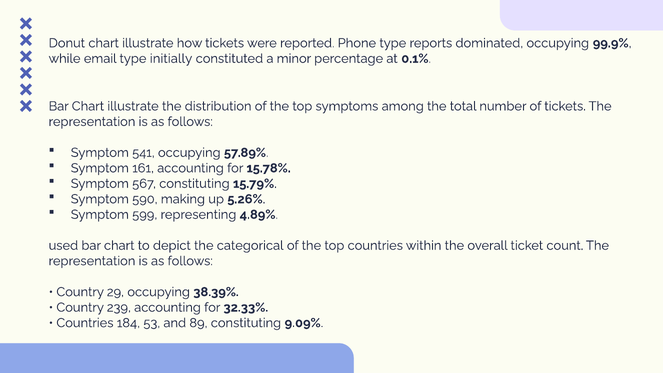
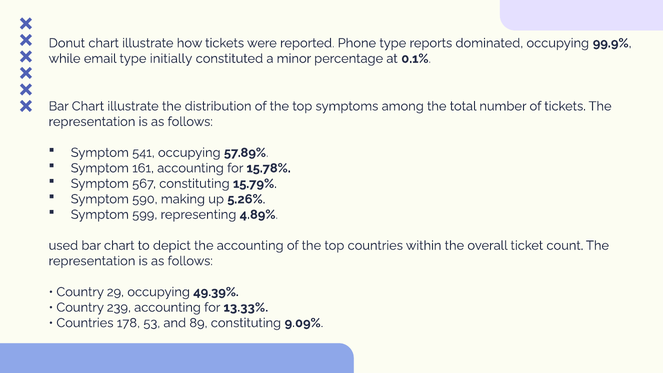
the categorical: categorical -> accounting (250, 245)
38.39%: 38.39% -> 49.39% (216, 292)
32.33%: 32.33% -> 13.33% (246, 307)
184: 184 -> 178 (128, 323)
